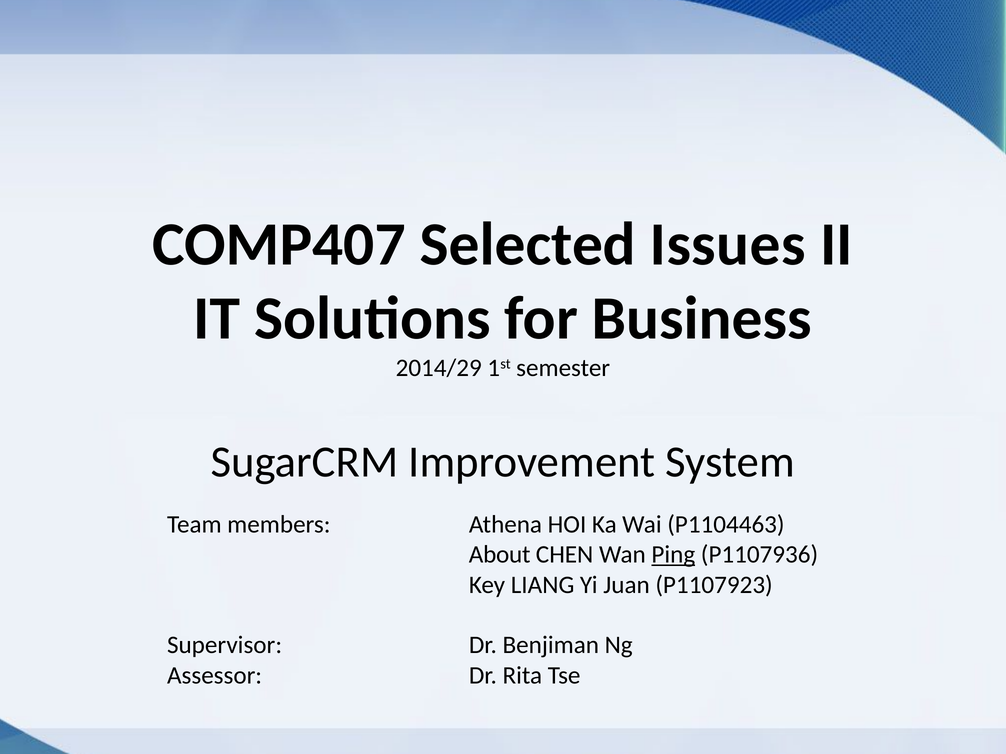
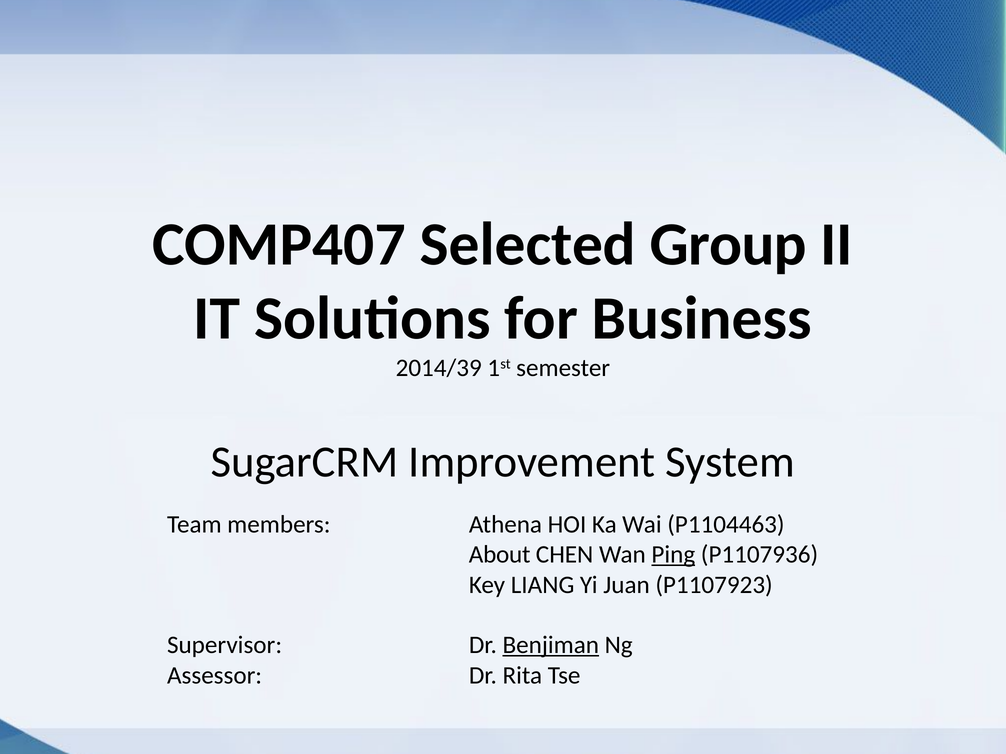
Issues: Issues -> Group (728, 245)
2014/29: 2014/29 -> 2014/39 (439, 368)
Benjiman underline: none -> present (551, 645)
